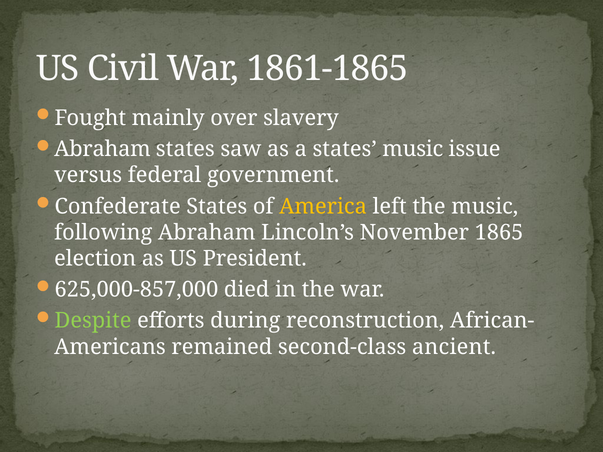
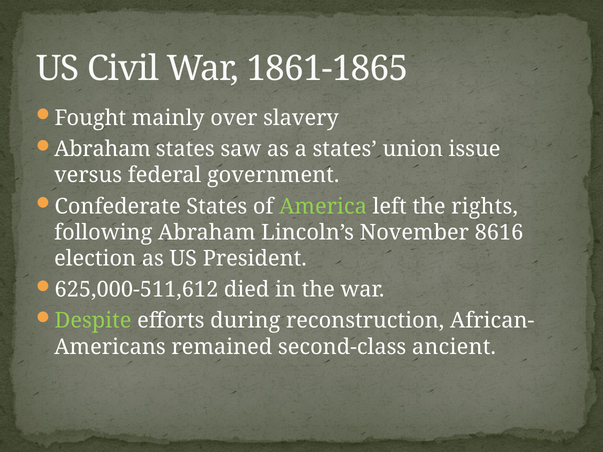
states music: music -> union (413, 149)
America colour: yellow -> light green (323, 206)
the music: music -> rights (485, 206)
1865: 1865 -> 8616 (499, 233)
625,000-857,000: 625,000-857,000 -> 625,000-511,612 (136, 290)
